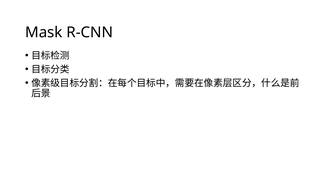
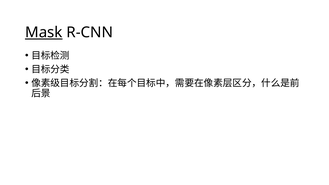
Mask underline: none -> present (44, 32)
